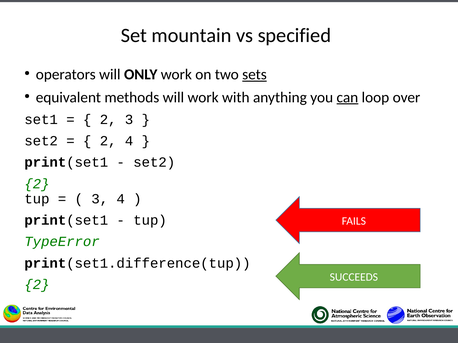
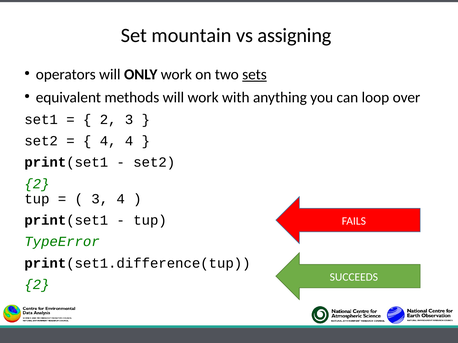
specified: specified -> assigning (294, 35)
can underline: present -> none (347, 97)
2: 2 -> 4 (108, 141)
